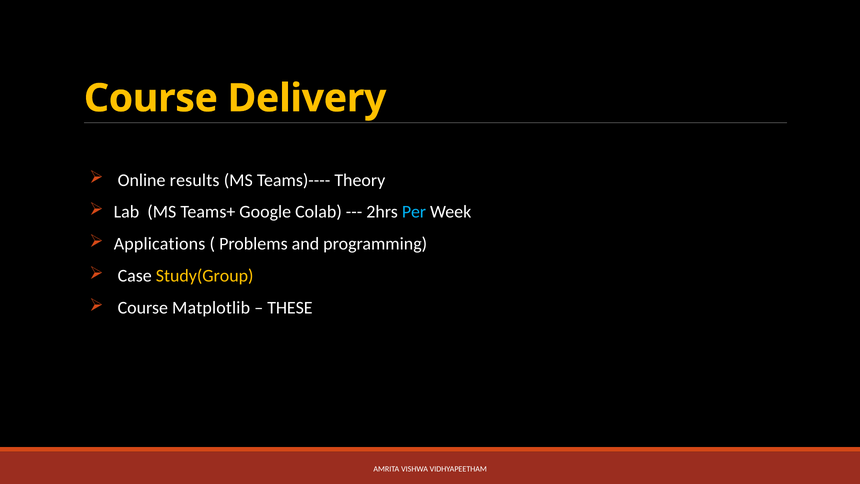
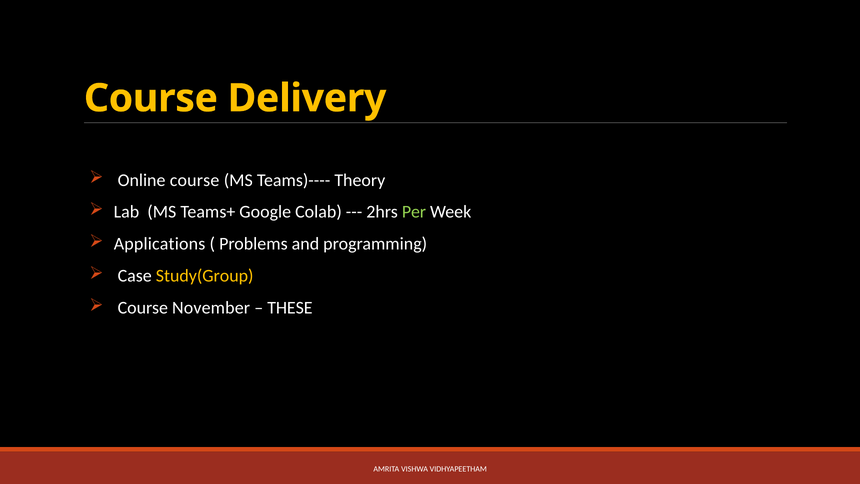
Online results: results -> course (195, 180)
Per colour: light blue -> light green (414, 212)
Matplotlib: Matplotlib -> November (211, 308)
